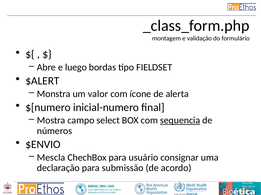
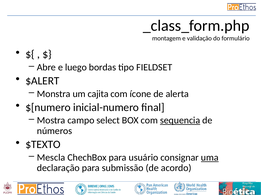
valor: valor -> cajita (98, 94)
$ENVIO: $ENVIO -> $TEXTO (43, 145)
uma underline: none -> present (210, 158)
